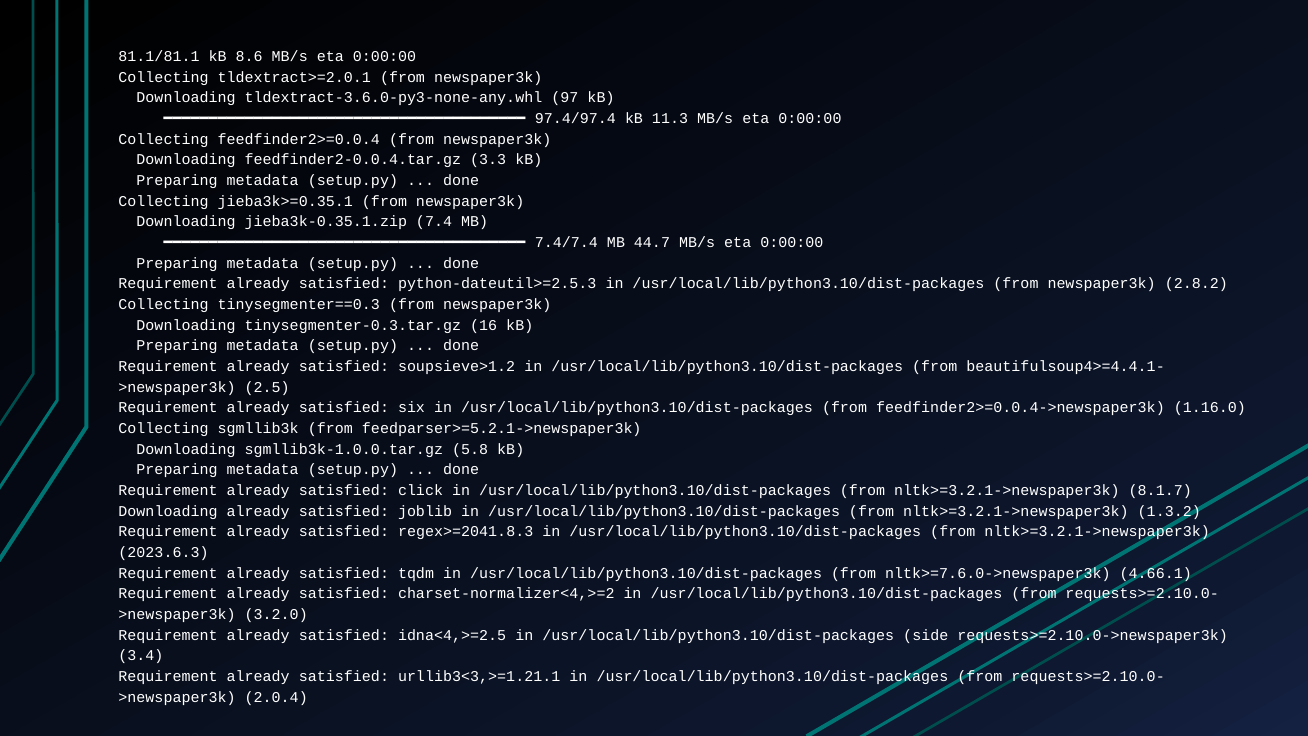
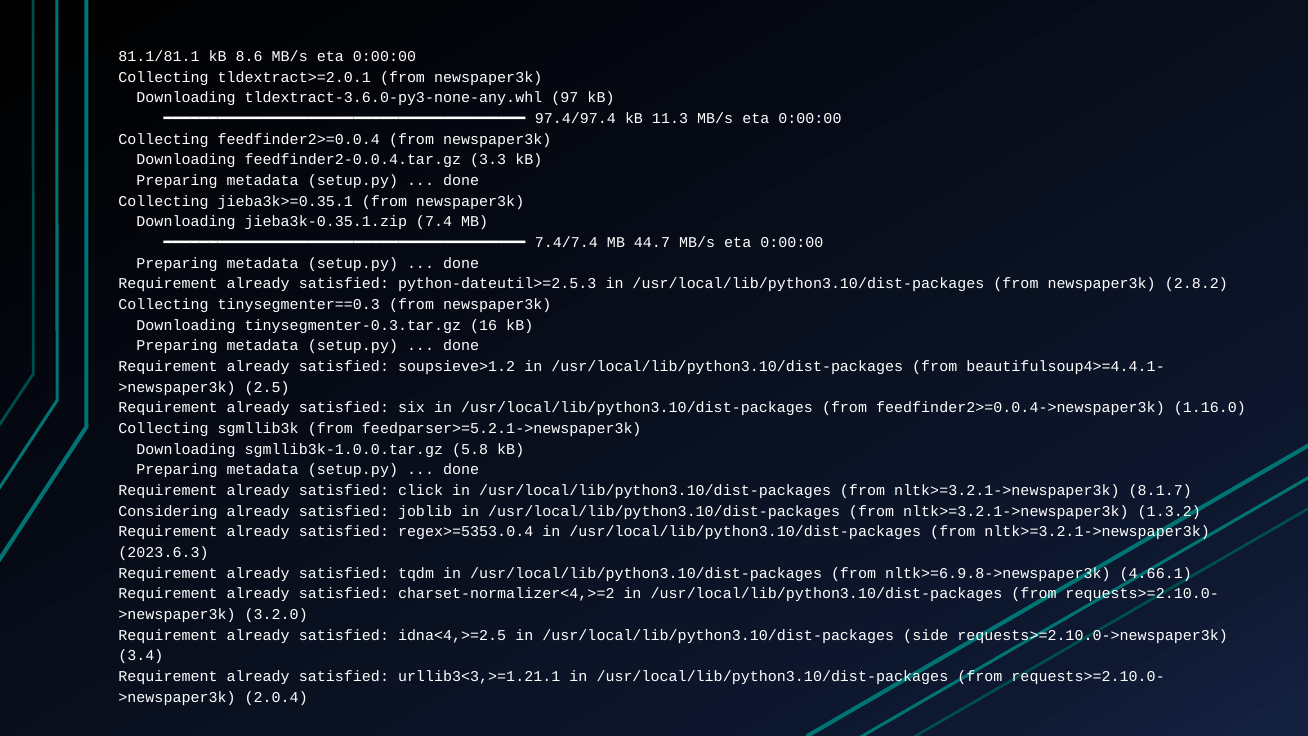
Downloading: Downloading -> Considering (168, 511)
regex>=2041.8.3: regex>=2041.8.3 -> regex>=5353.0.4 (466, 532)
nltk>=7.6.0->newspaper3k: nltk>=7.6.0->newspaper3k -> nltk>=6.9.8->newspaper3k (998, 573)
